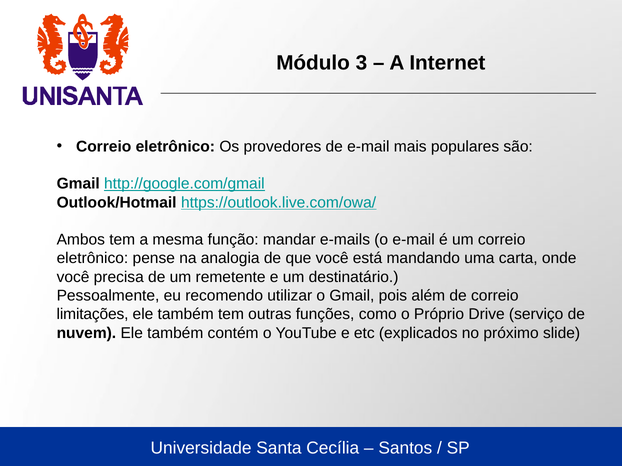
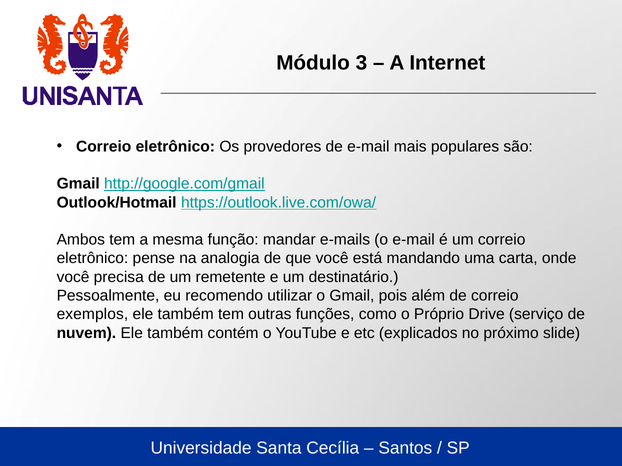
limitações: limitações -> exemplos (92, 315)
